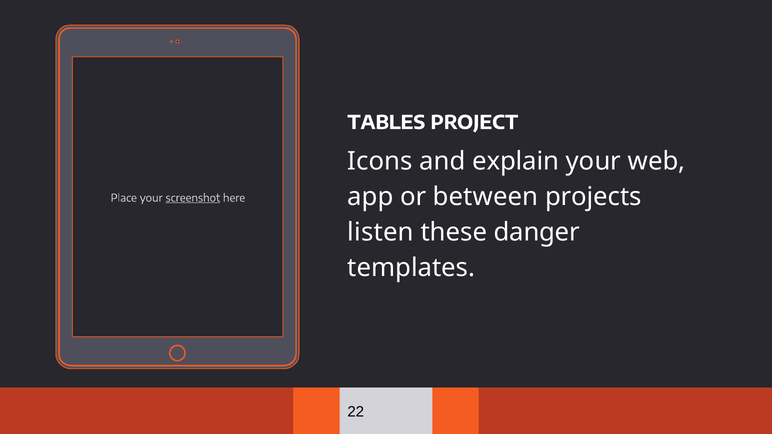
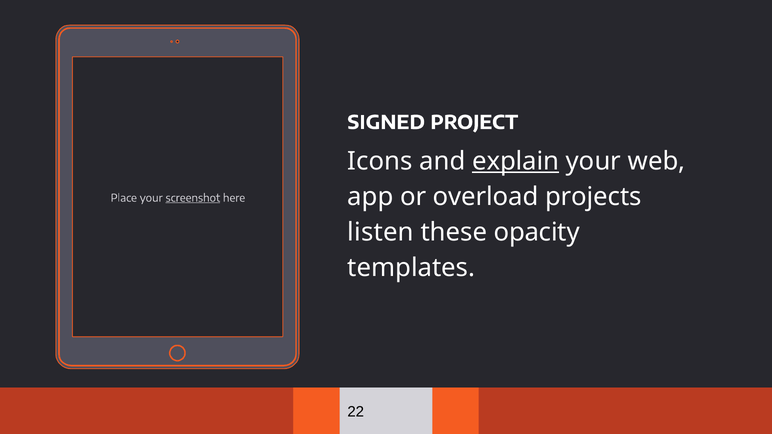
TABLES: TABLES -> SIGNED (386, 123)
explain underline: none -> present (516, 161)
between: between -> overload (486, 197)
danger: danger -> opacity (537, 232)
